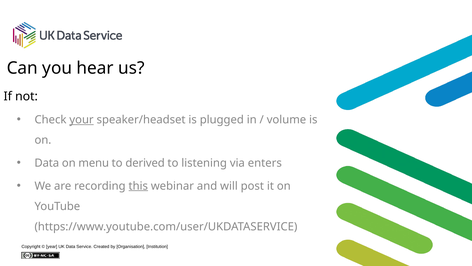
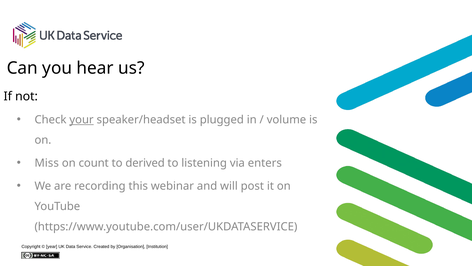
Data: Data -> Miss (47, 163)
menu: menu -> count (94, 163)
this underline: present -> none (138, 186)
